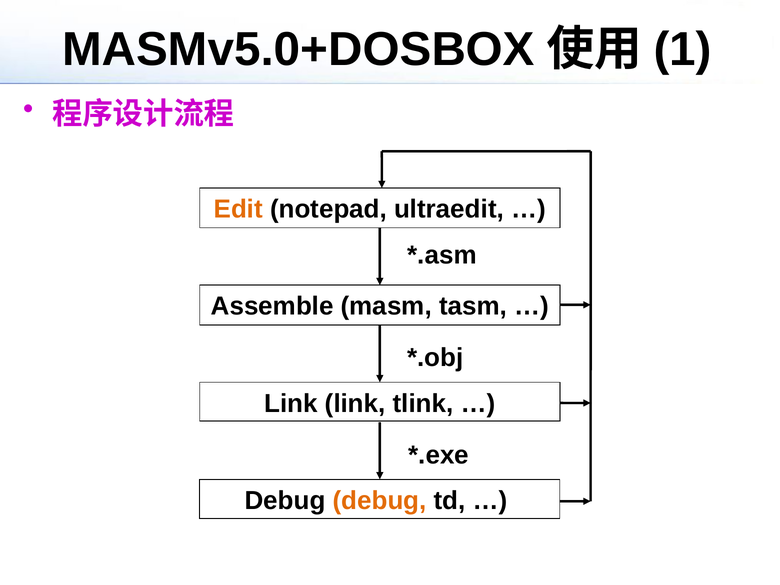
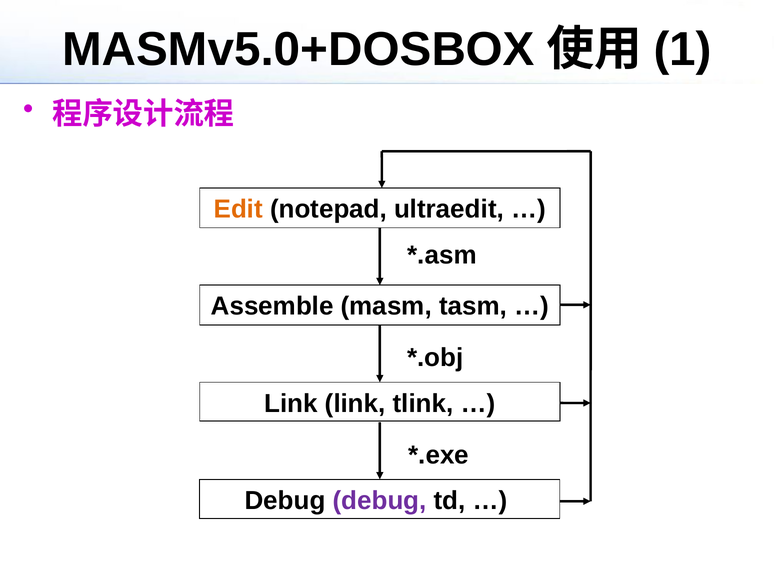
debug colour: orange -> purple (380, 501)
